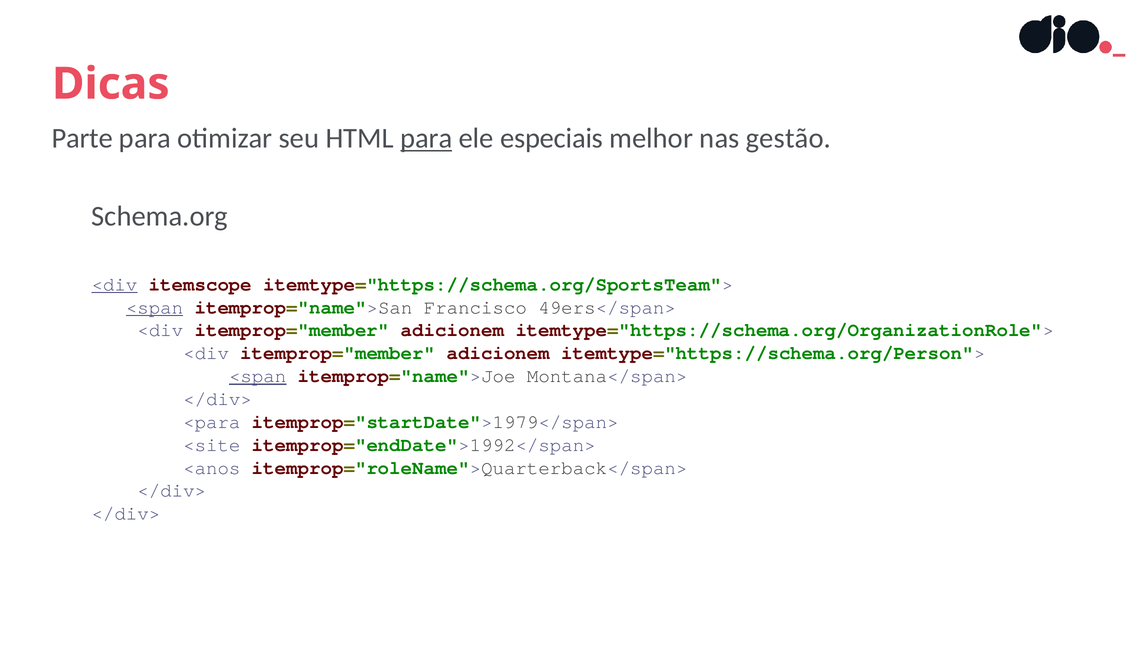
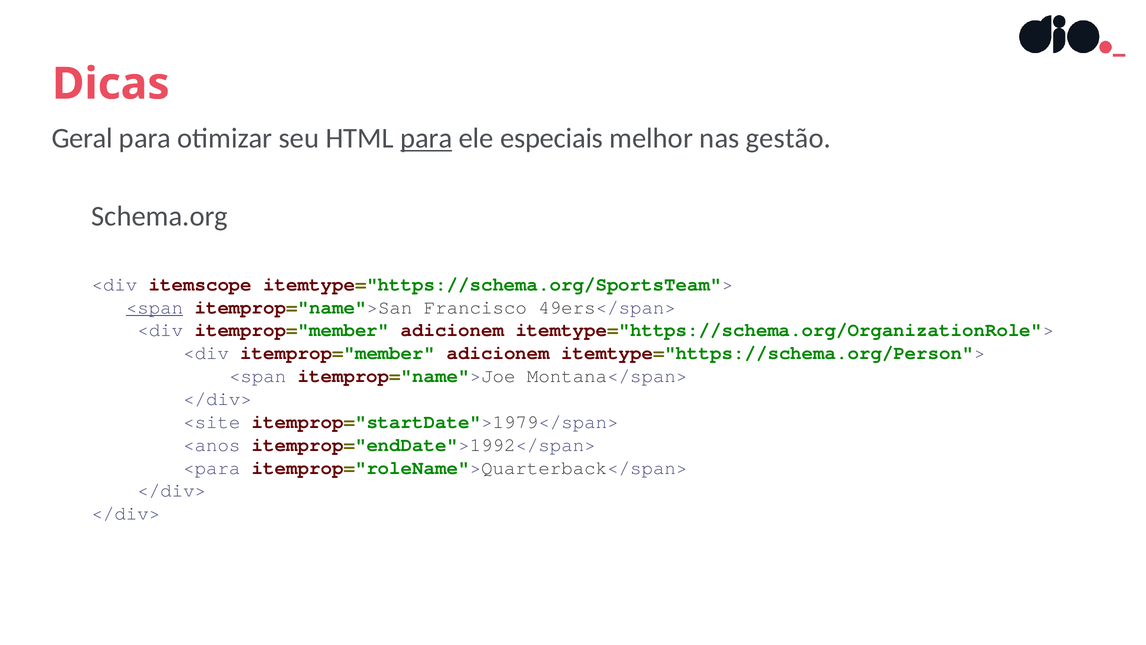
Parte: Parte -> Geral (82, 138)
<div underline: present -> none (114, 284)
<span underline: present -> none (258, 376)
<para: <para -> <site (212, 422)
<site: <site -> <anos (212, 445)
<anos: <anos -> <para (212, 467)
